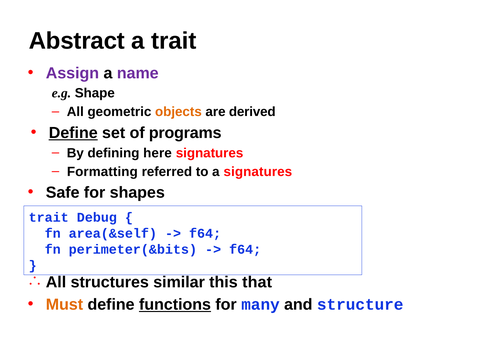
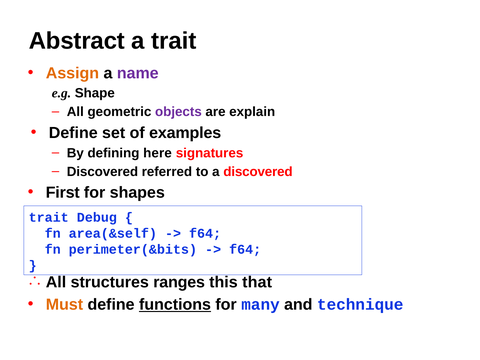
Assign colour: purple -> orange (72, 73)
objects colour: orange -> purple (178, 112)
derived: derived -> explain (252, 112)
Define underline: present -> none (73, 133)
programs: programs -> examples (185, 133)
Formatting: Formatting -> Discovered (102, 172)
a signatures: signatures -> discovered (258, 172)
Safe: Safe -> First (63, 193)
similar: similar -> ranges (179, 282)
structure: structure -> technique (360, 305)
